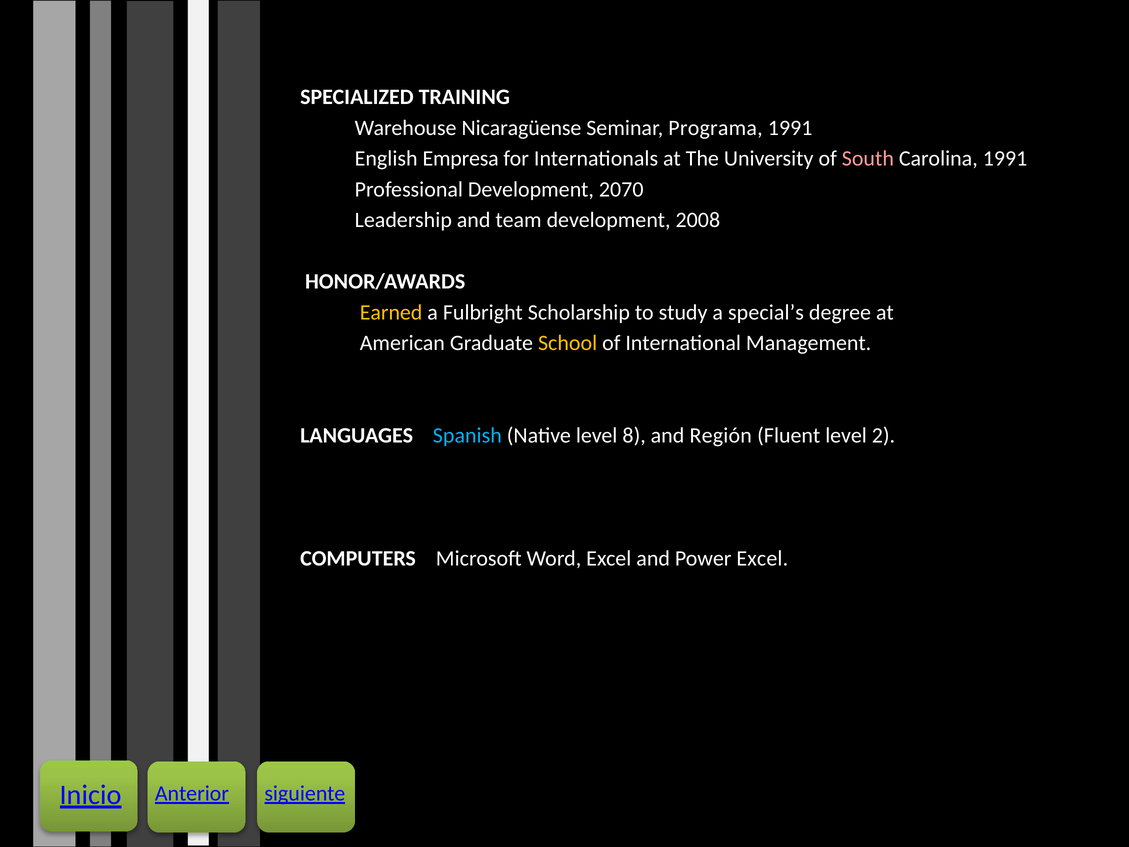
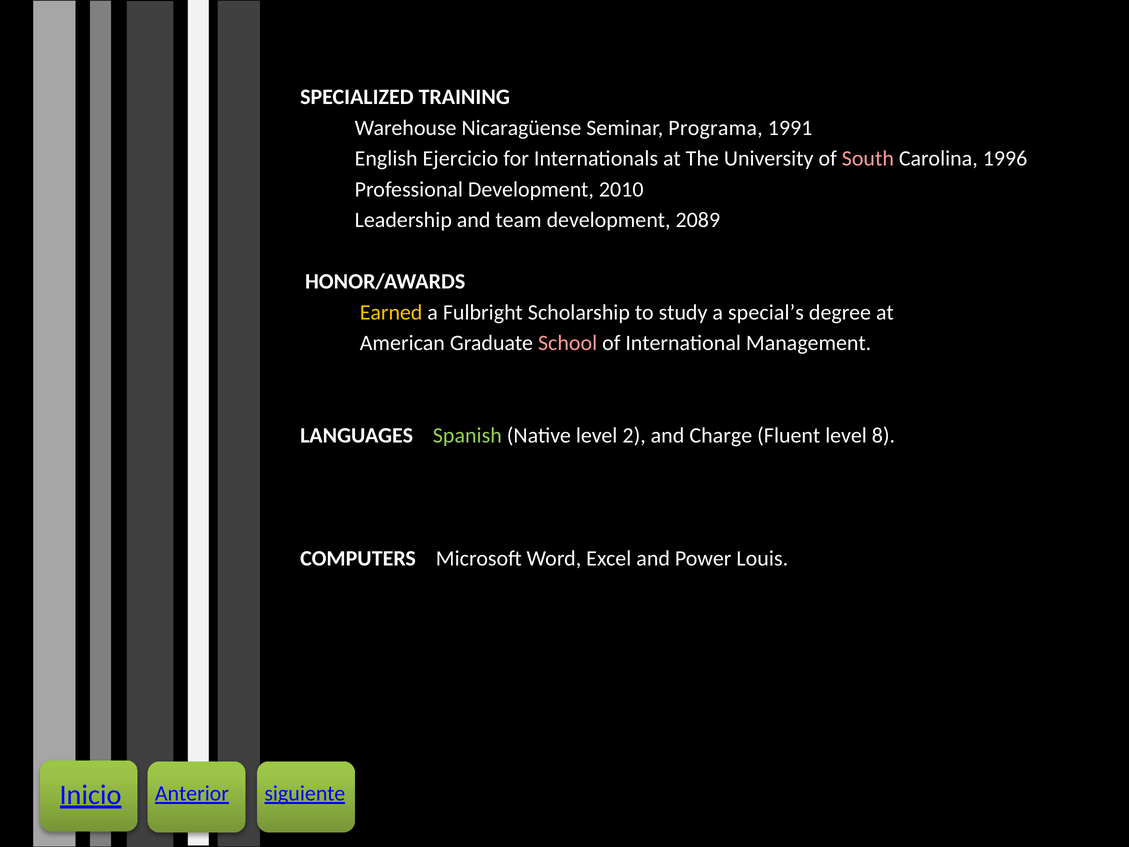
Empresa: Empresa -> Ejercicio (460, 159)
Carolina 1991: 1991 -> 1996 (1005, 159)
2070: 2070 -> 2010 (621, 189)
2008: 2008 -> 2089 (698, 220)
School colour: yellow -> pink (568, 343)
Spanish colour: light blue -> light green (467, 435)
8: 8 -> 2 (634, 435)
Región: Región -> Charge (721, 435)
2: 2 -> 8 (883, 435)
Power Excel: Excel -> Louis (762, 558)
